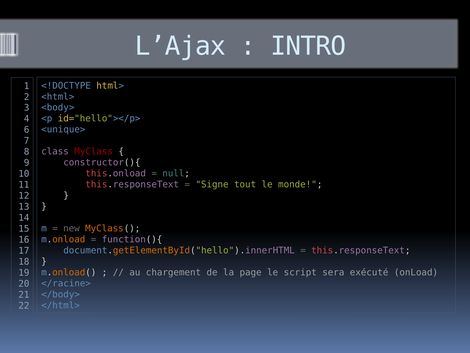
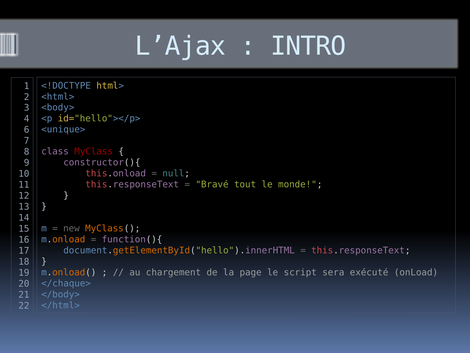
Signe: Signe -> Bravé (212, 184)
</racine>: </racine> -> </chaque> (66, 283)
